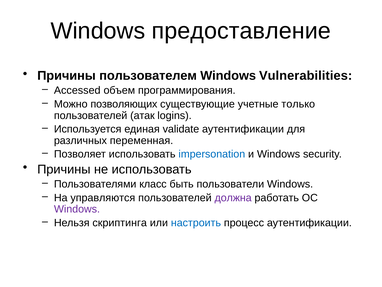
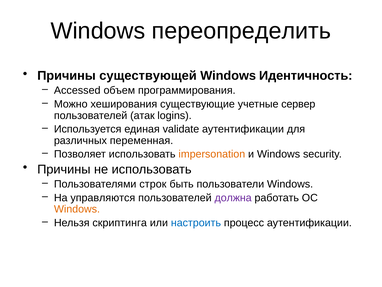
предоставление: предоставление -> переопределить (241, 31)
пользователем: пользователем -> существующей (148, 76)
Vulnerabilities: Vulnerabilities -> Идентичность (306, 76)
позволяющих: позволяющих -> хеширования (124, 104)
только: только -> сервер (298, 104)
impersonation colour: blue -> orange (212, 154)
класс: класс -> строк (153, 184)
Windows colour: purple -> orange (77, 209)
